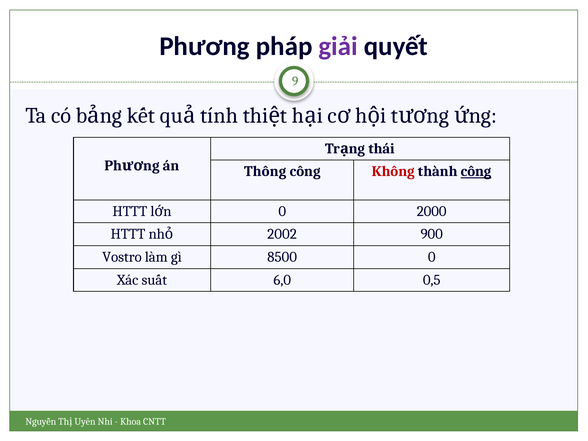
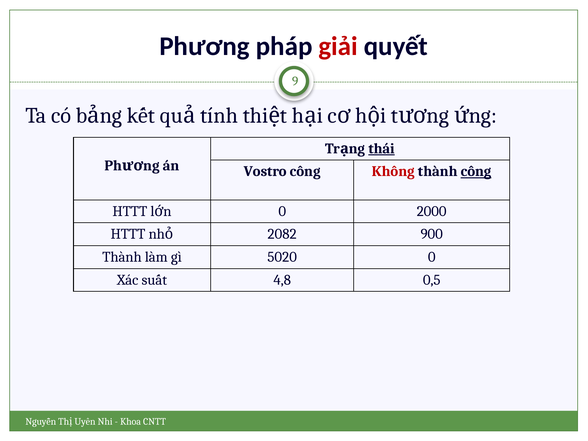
giải colour: purple -> red (338, 46)
thái underline: none -> present (382, 149)
Thông: Thông -> Vostro (265, 171)
2002: 2002 -> 2082 (282, 234)
Vostro: Vostro -> Thành (122, 257)
8500: 8500 -> 5020 (282, 257)
6,0: 6,0 -> 4,8 (282, 280)
